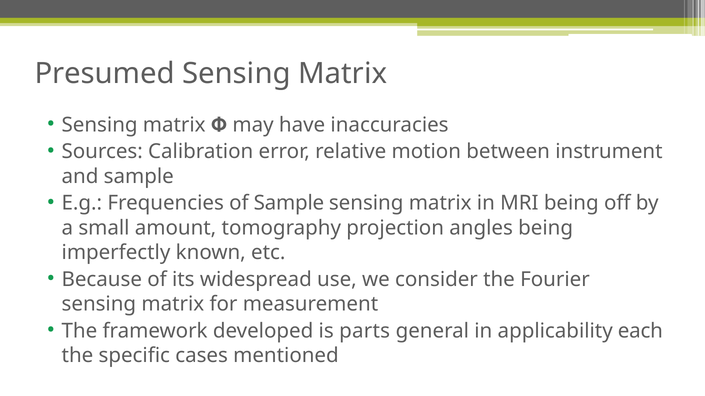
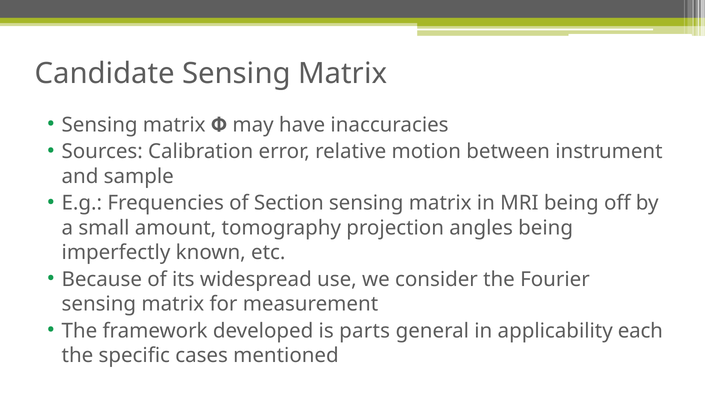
Presumed: Presumed -> Candidate (105, 74)
of Sample: Sample -> Section (289, 203)
